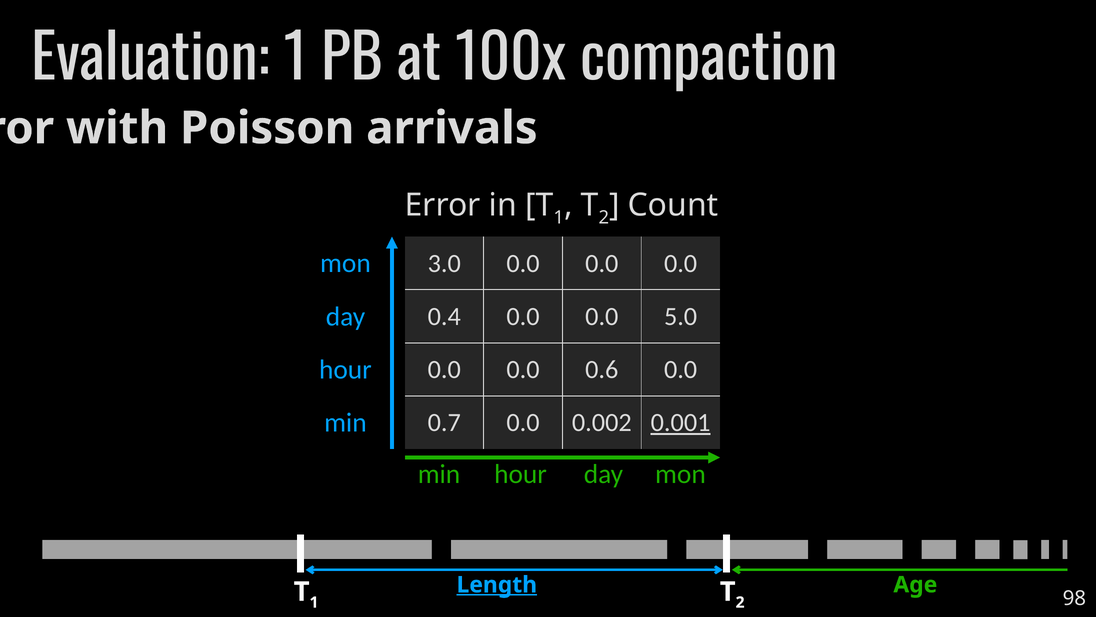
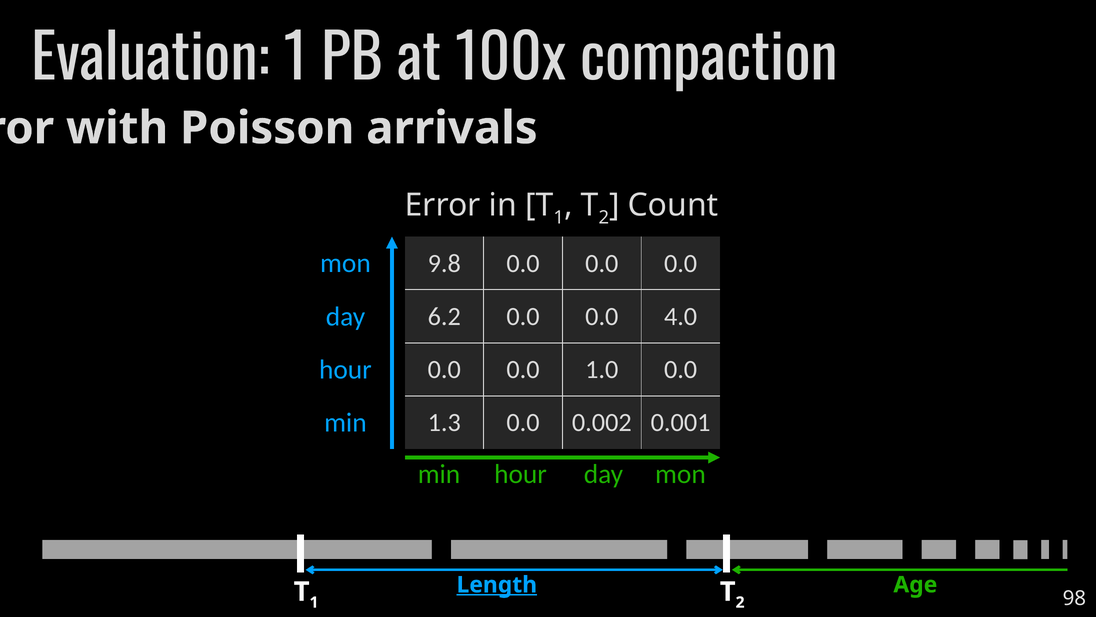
3.0: 3.0 -> 9.8 (444, 263)
0.4: 0.4 -> 6.2 (444, 316)
5.0: 5.0 -> 4.0 (681, 316)
0.6: 0.6 -> 1.0 (602, 369)
0.7: 0.7 -> 1.3 (444, 422)
0.001 underline: present -> none (681, 422)
